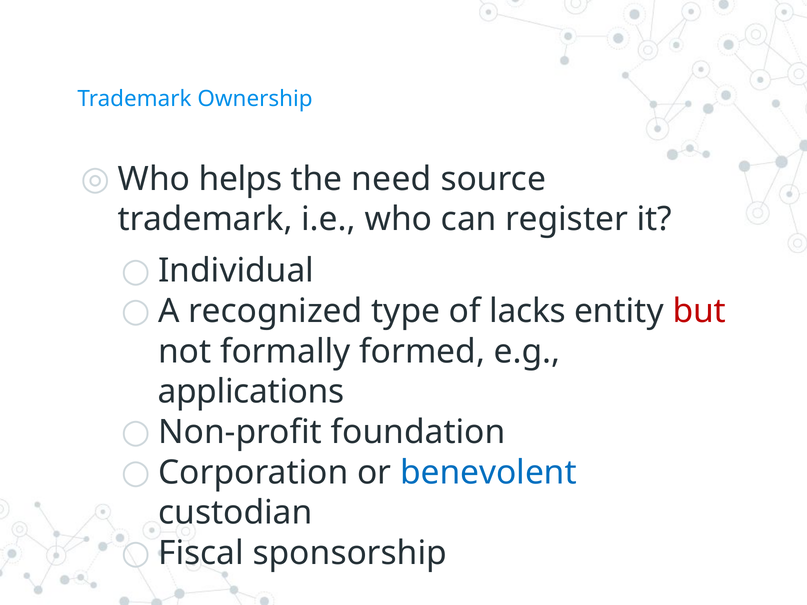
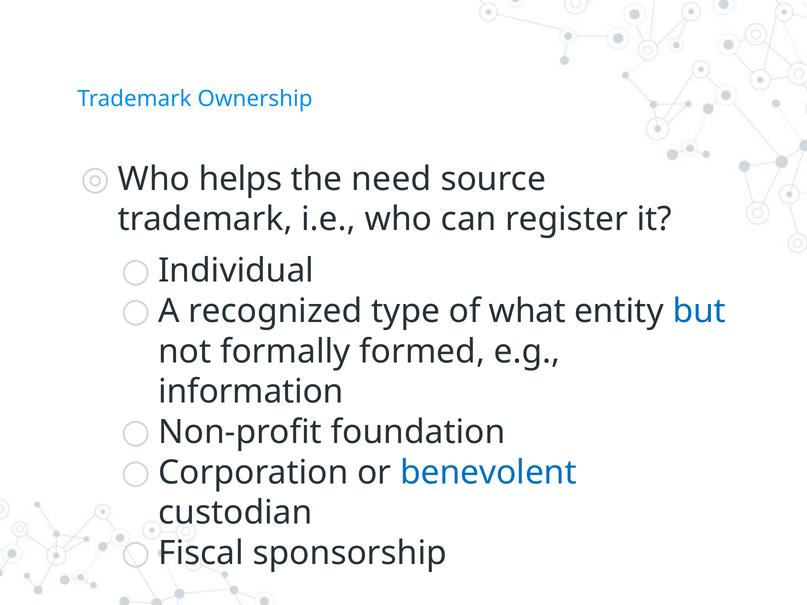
lacks: lacks -> what (528, 311)
but colour: red -> blue (699, 311)
applications: applications -> information (251, 392)
